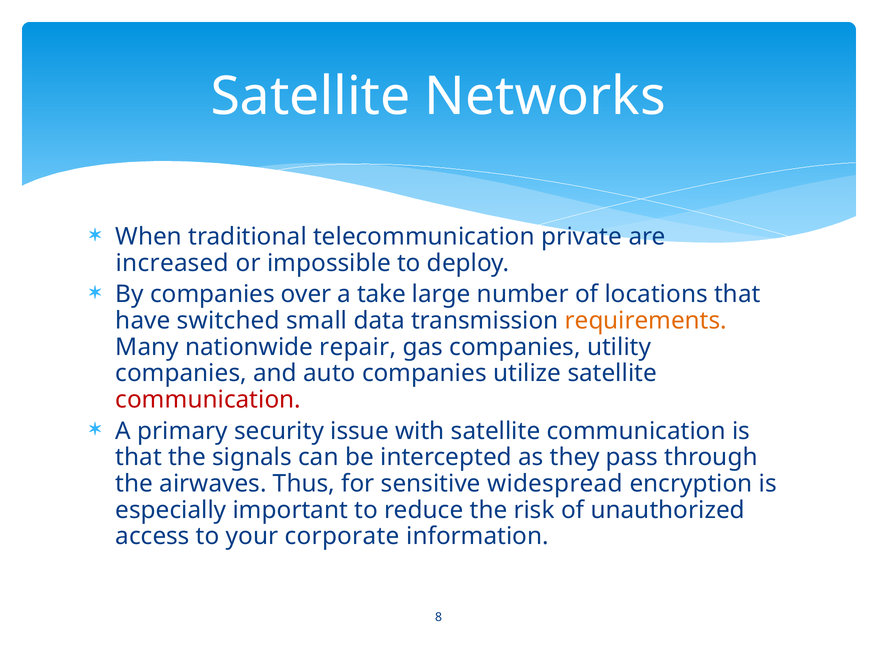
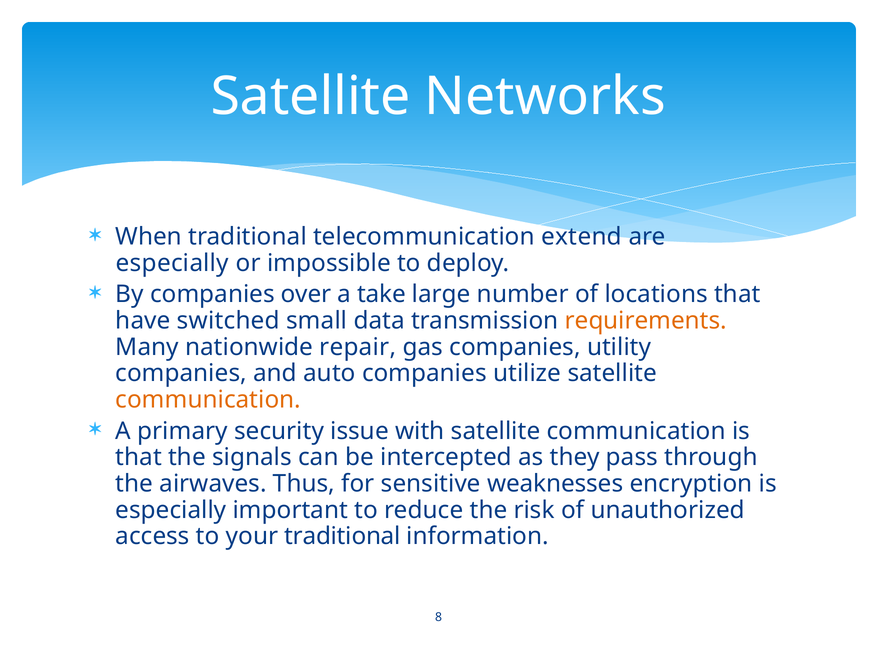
private: private -> extend (582, 237)
increased: increased -> especially (172, 263)
communication colour: red -> orange (208, 400)
widespread: widespread -> weaknesses (555, 484)
your corporate: corporate -> traditional (342, 536)
